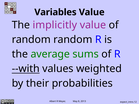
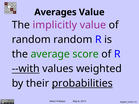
Variables: Variables -> Averages (55, 12)
sums: sums -> score (86, 54)
probabilities underline: none -> present (82, 83)
